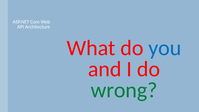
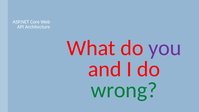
you colour: blue -> purple (165, 48)
